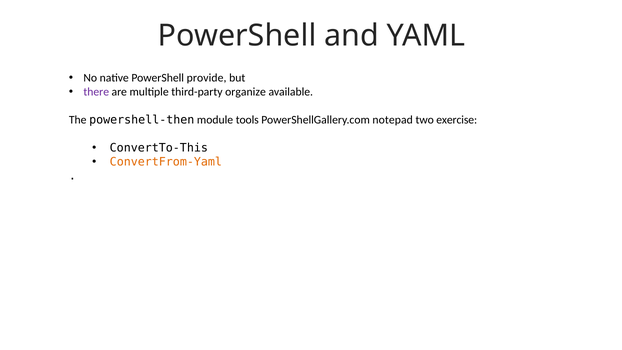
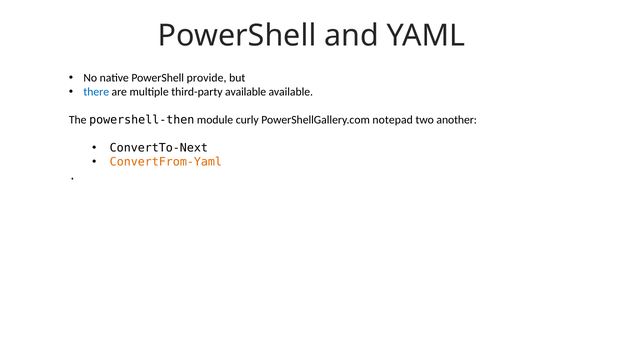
there colour: purple -> blue (96, 92)
third-party organize: organize -> available (246, 92)
tools: tools -> curly (247, 120)
exercise: exercise -> another (457, 120)
ConvertTo-This: ConvertTo-This -> ConvertTo-Next (159, 148)
